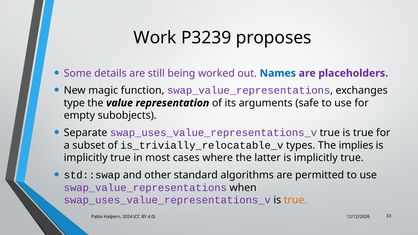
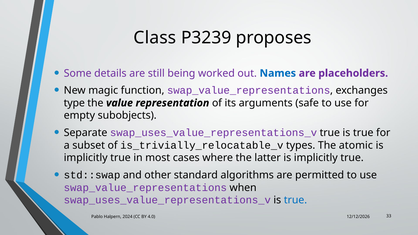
Work: Work -> Class (155, 38)
implies: implies -> atomic (356, 145)
true colour: orange -> blue (295, 200)
